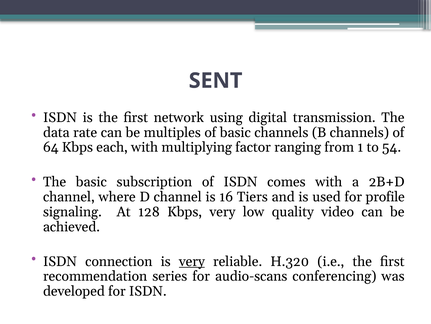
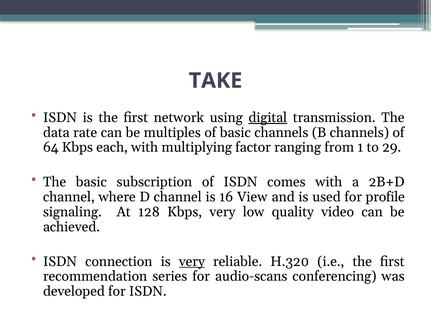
SENT: SENT -> TAKE (216, 81)
digital underline: none -> present (268, 117)
54: 54 -> 29 (392, 147)
Tiers: Tiers -> View (252, 197)
